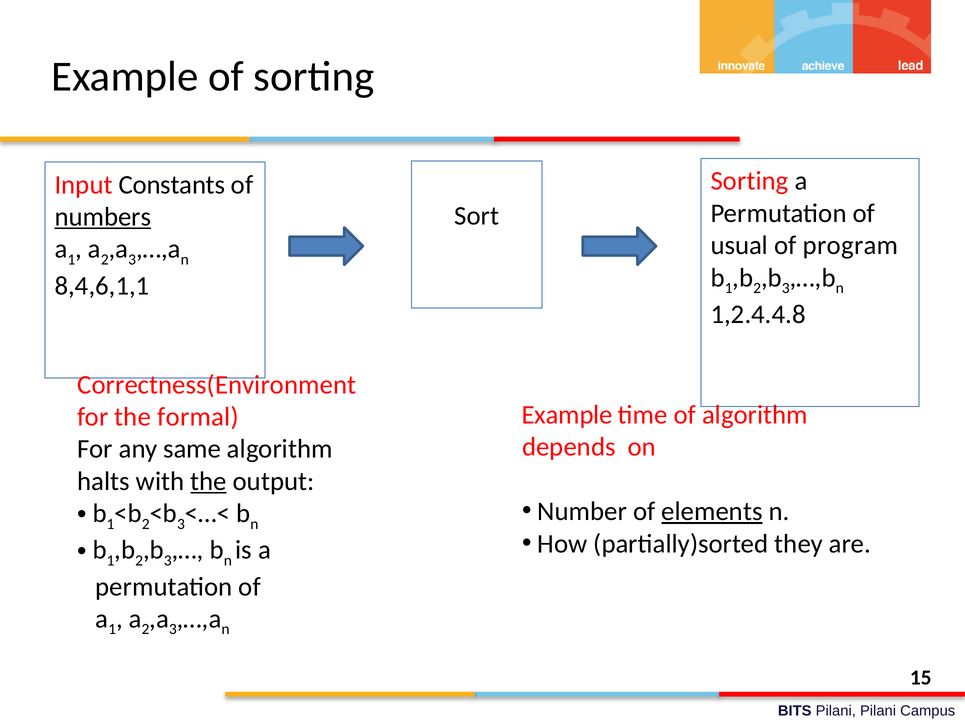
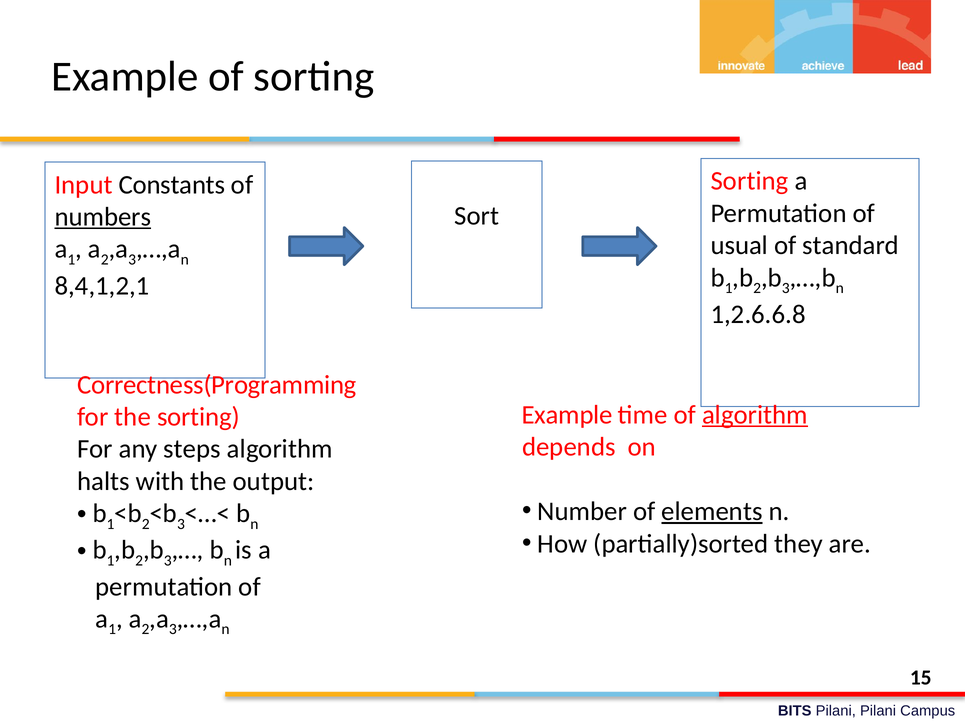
program: program -> standard (851, 245)
8,4,6,1,1: 8,4,6,1,1 -> 8,4,1,2,1 (102, 286)
1,2.4.4.8: 1,2.4.4.8 -> 1,2.6.6.8 (758, 314)
Correctness(Environment: Correctness(Environment -> Correctness(Programming (217, 385)
algorithm underline: none -> present (755, 415)
the formal: formal -> sorting (198, 417)
same: same -> steps (192, 449)
the underline: present -> none (209, 481)
